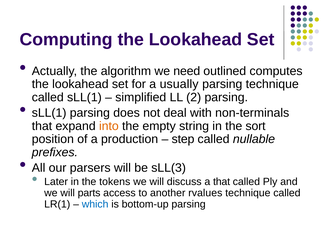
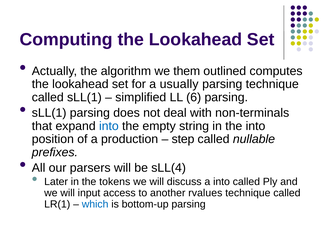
need: need -> them (187, 71)
2: 2 -> 6 (194, 98)
into colour: orange -> blue (109, 126)
the sort: sort -> into (255, 126)
sLL(3: sLL(3 -> sLL(4 (169, 168)
a that: that -> into (222, 182)
parts: parts -> input (89, 193)
